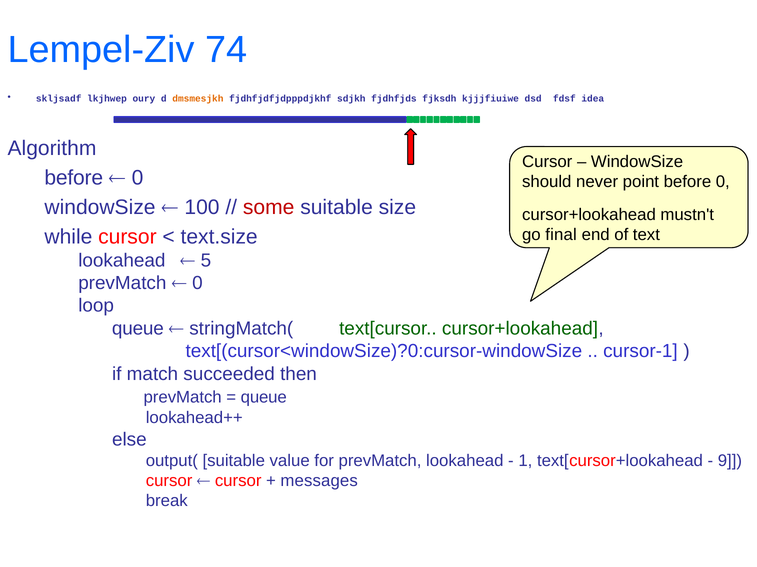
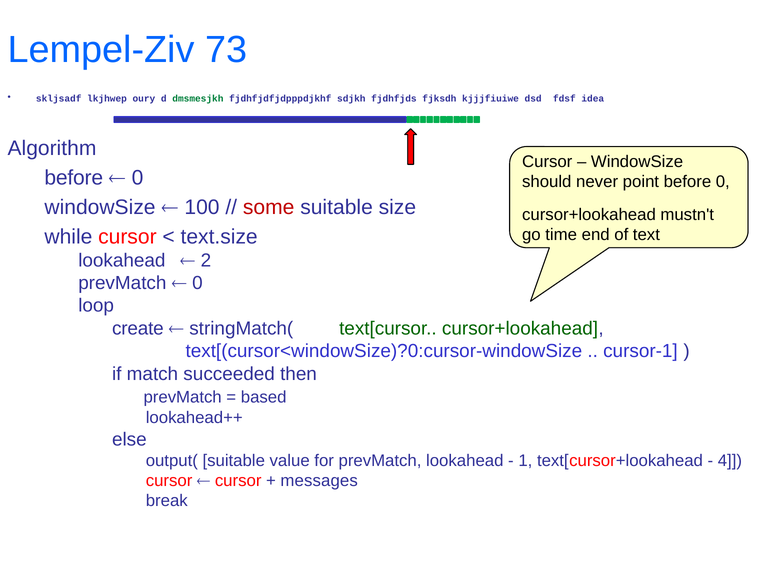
74: 74 -> 73 (226, 50)
dmsmesjkh colour: orange -> green (198, 99)
final: final -> time (561, 235)
5: 5 -> 2 (206, 261)
queue: queue -> create (138, 329)
queue: queue -> based (264, 398)
9: 9 -> 4 (730, 461)
